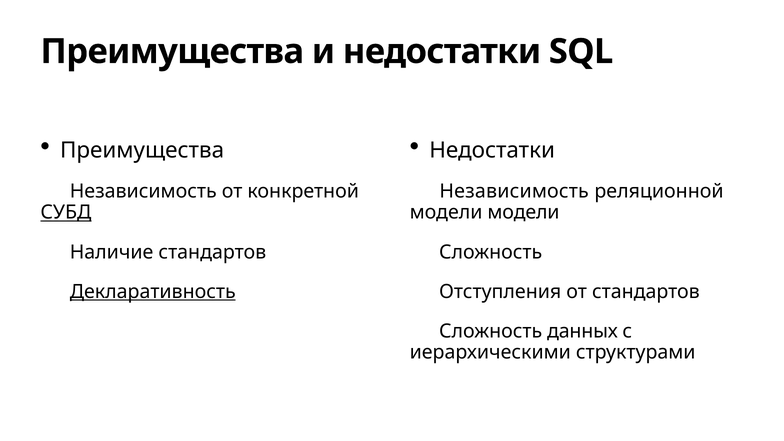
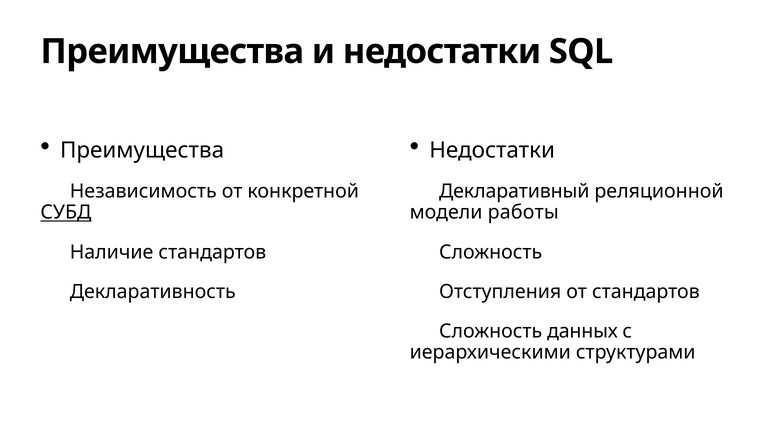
Независимость: Независимость -> Декларативный (514, 191)
модели модели: модели -> работы (523, 212)
Декларативность underline: present -> none (153, 292)
